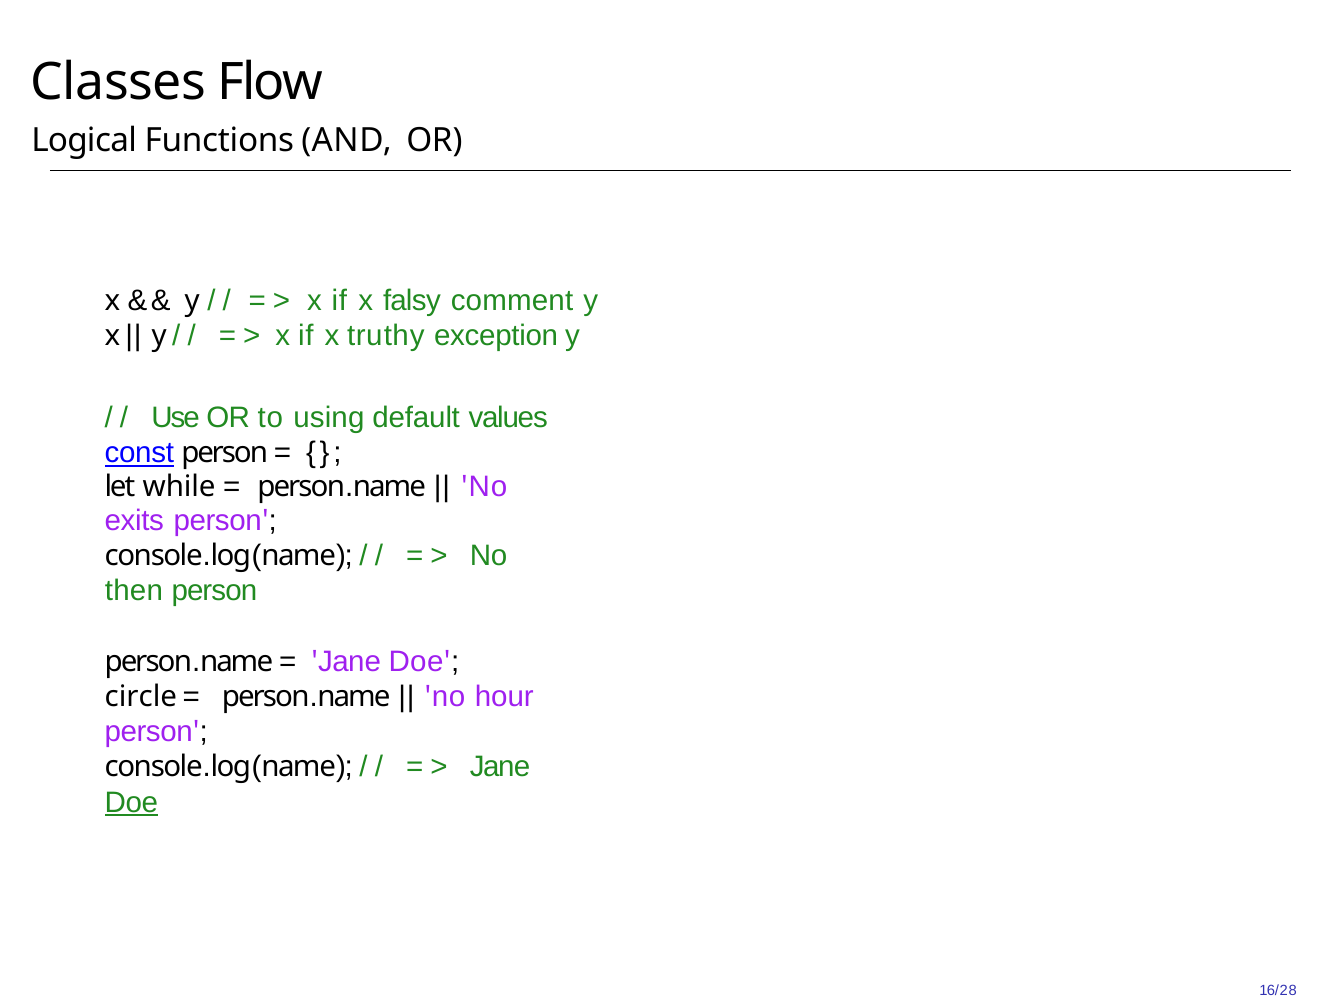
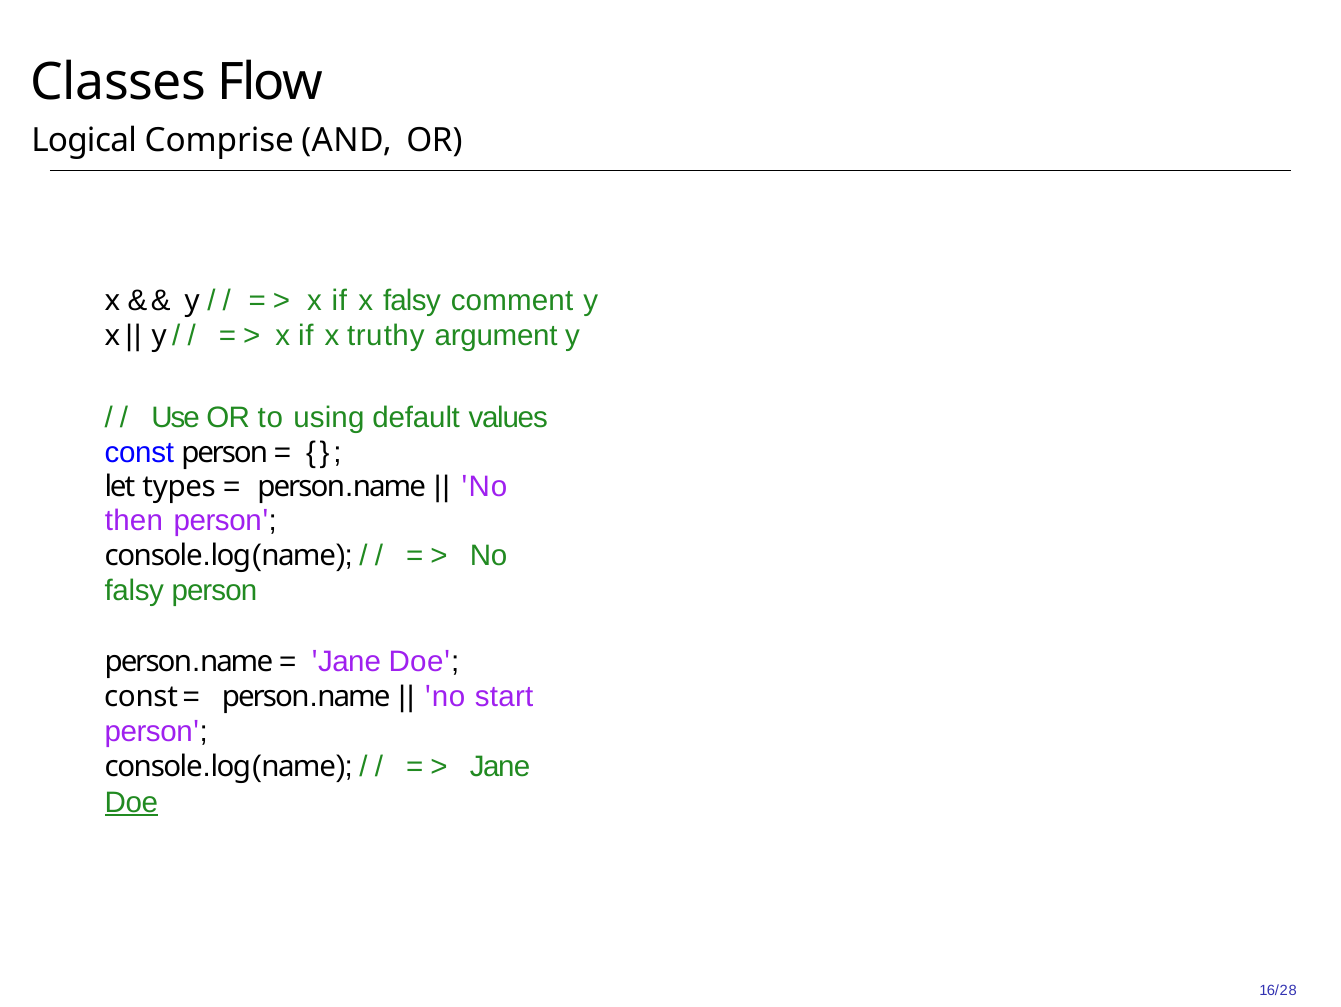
Functions: Functions -> Comprise (219, 141)
exception: exception -> argument (496, 336)
const underline: present -> none (139, 453)
while: while -> types (179, 487)
exits: exits -> then (134, 520)
then: then -> falsy (134, 591)
circle: circle -> const (141, 697)
hour: hour -> start (504, 697)
